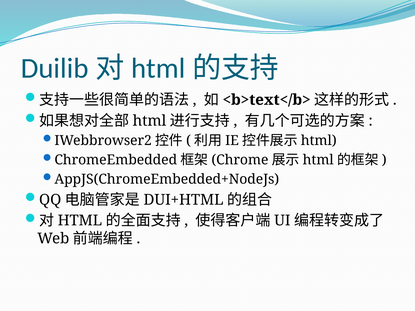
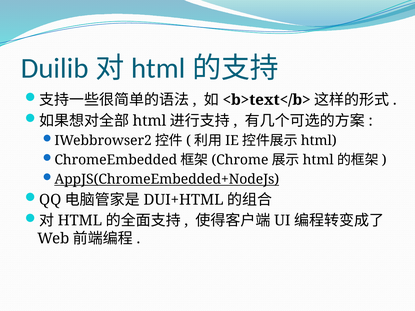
AppJS(ChromeEmbedded+NodeJs underline: none -> present (167, 180)
